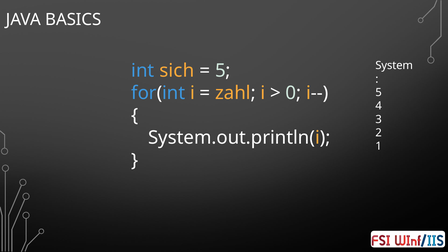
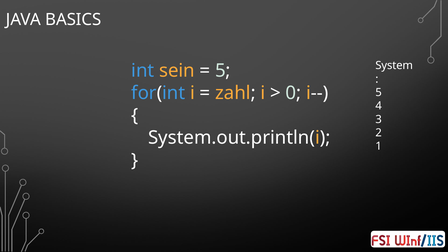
sich: sich -> sein (177, 71)
